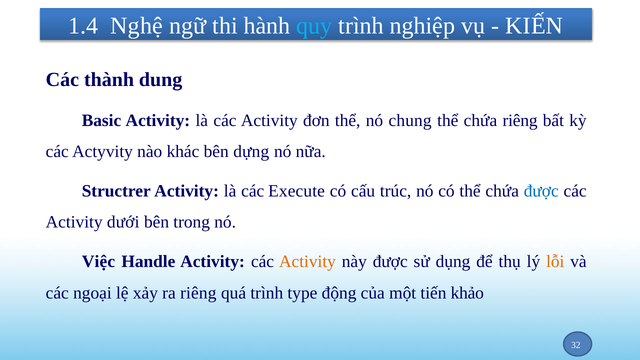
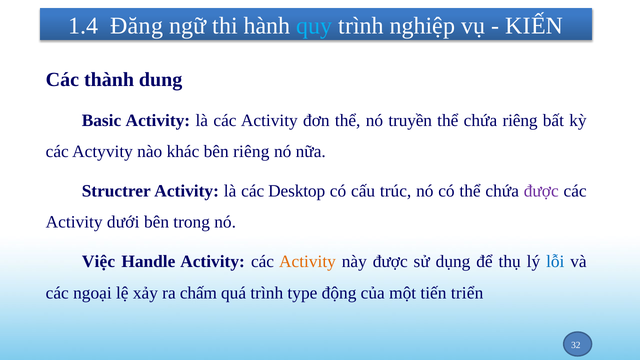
Nghệ: Nghệ -> Đăng (137, 26)
chung: chung -> truyền (410, 121)
bên dựng: dựng -> riêng (251, 152)
Execute: Execute -> Desktop (297, 191)
được colour: blue -> purple (541, 191)
lỗi colour: orange -> blue (555, 262)
ra riêng: riêng -> chấm (198, 293)
khảo: khảo -> triển (467, 293)
